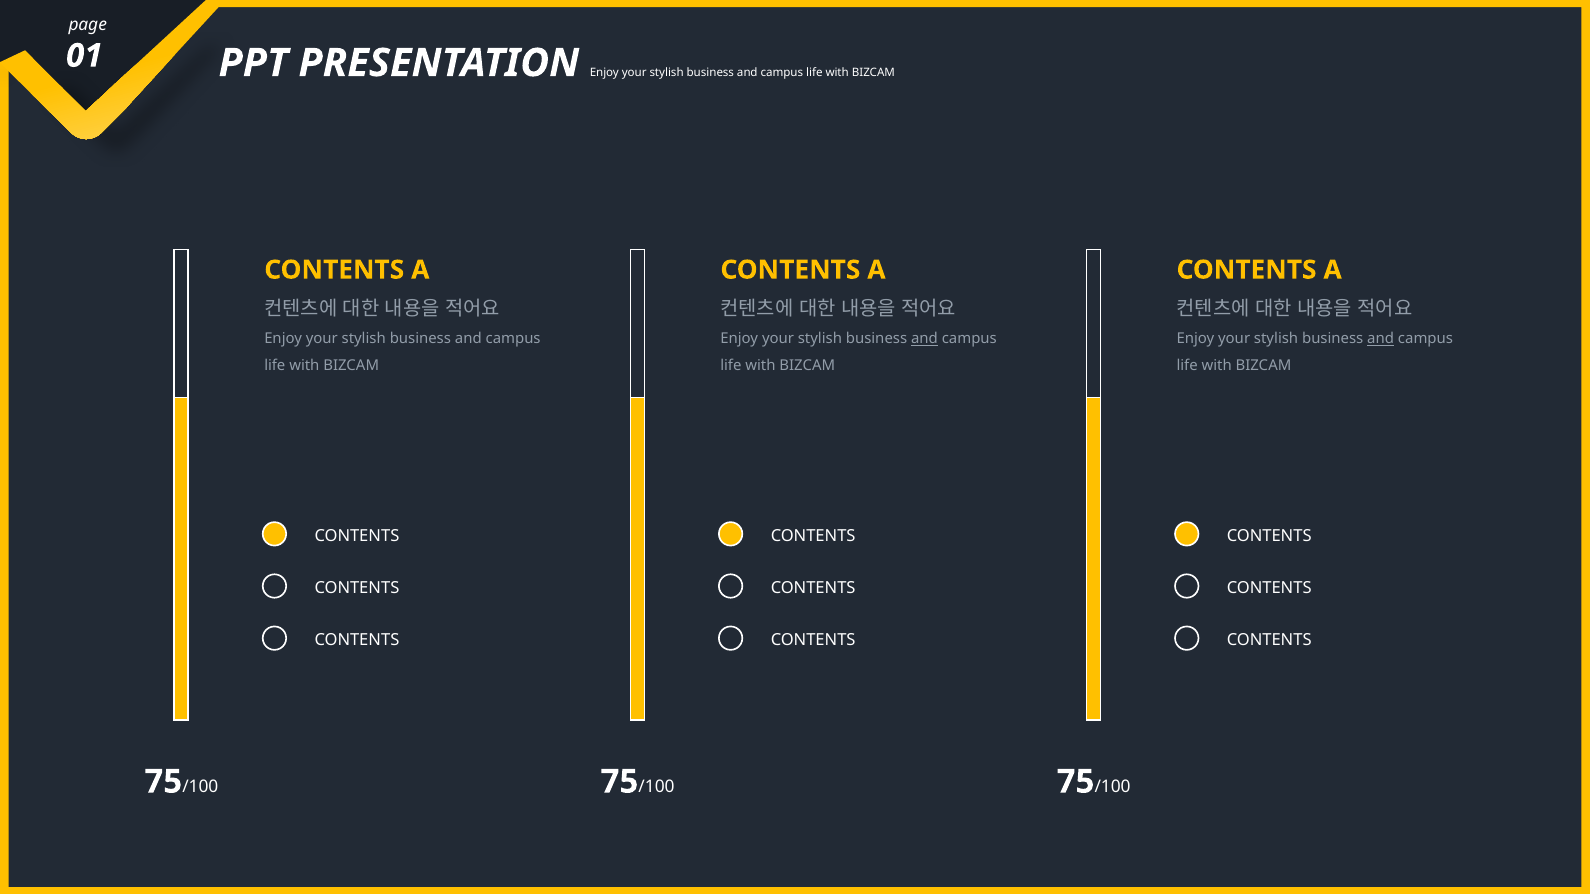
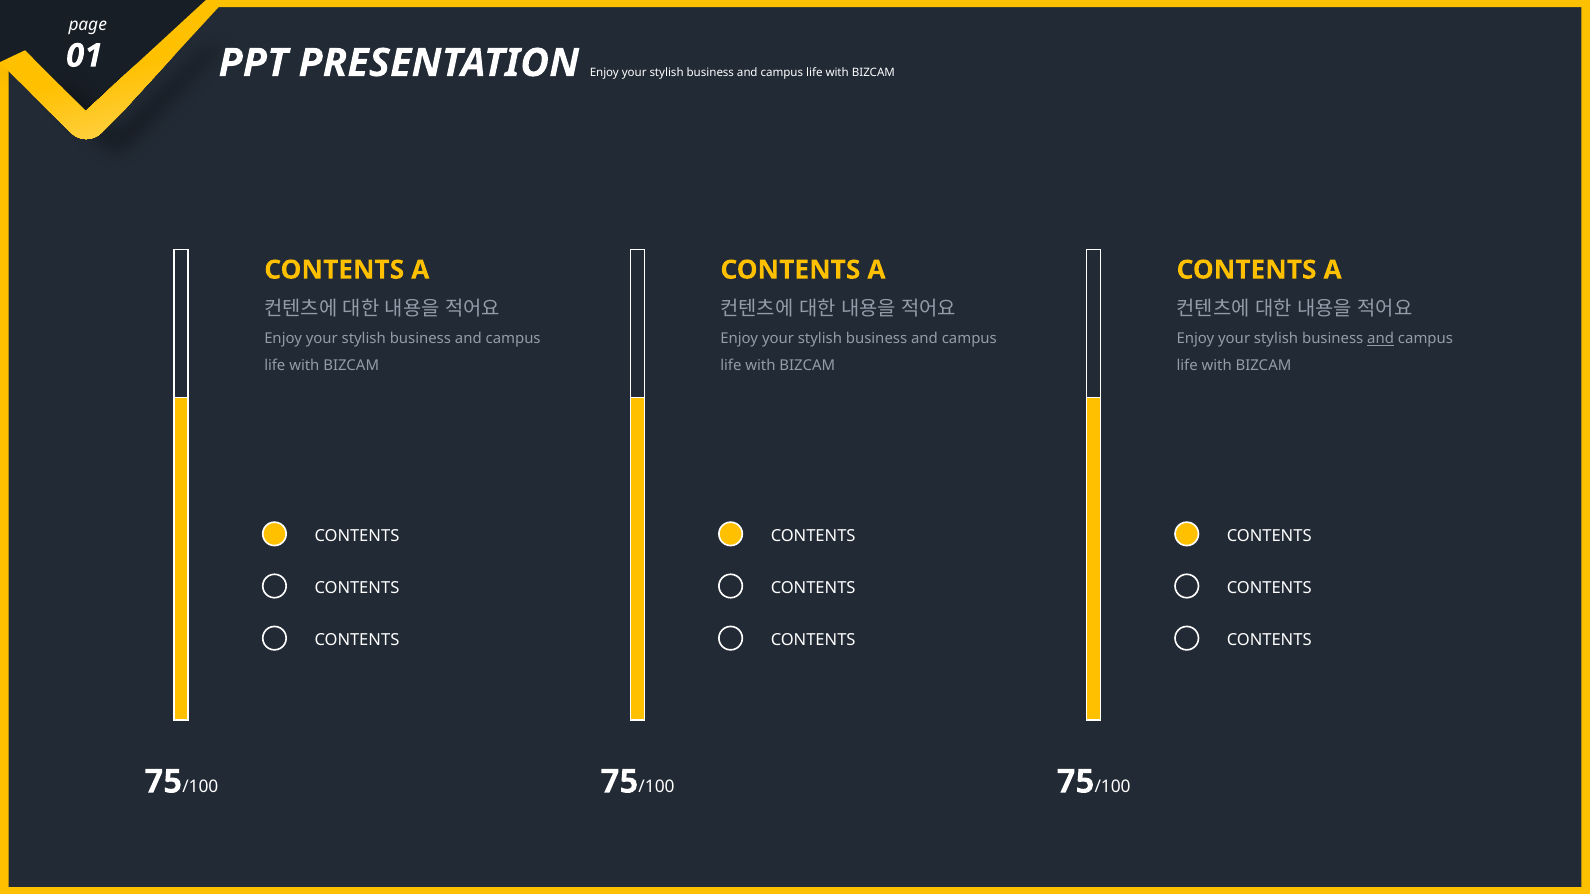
and underline: present -> none (924, 339)
